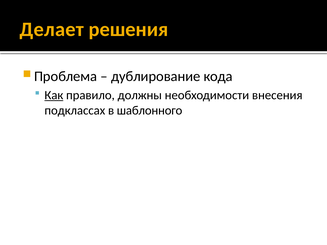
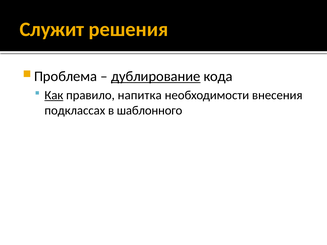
Делает: Делает -> Служит (52, 29)
дублирование underline: none -> present (156, 76)
должны: должны -> напитка (140, 95)
